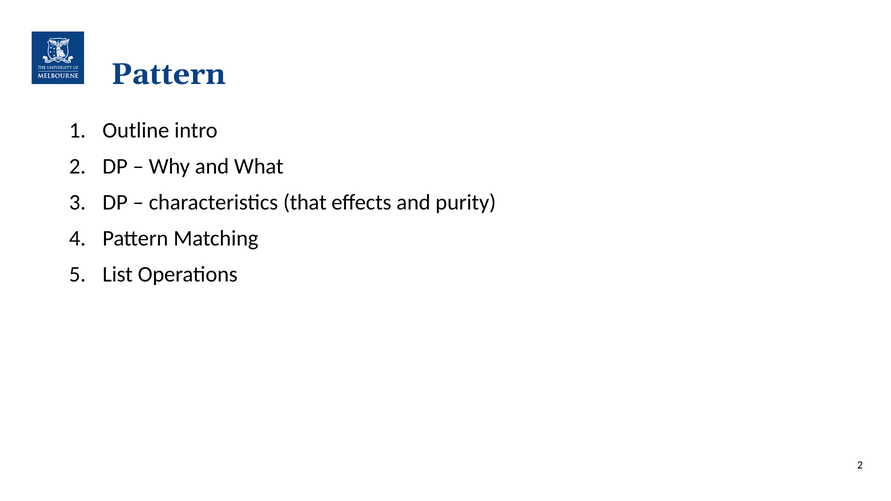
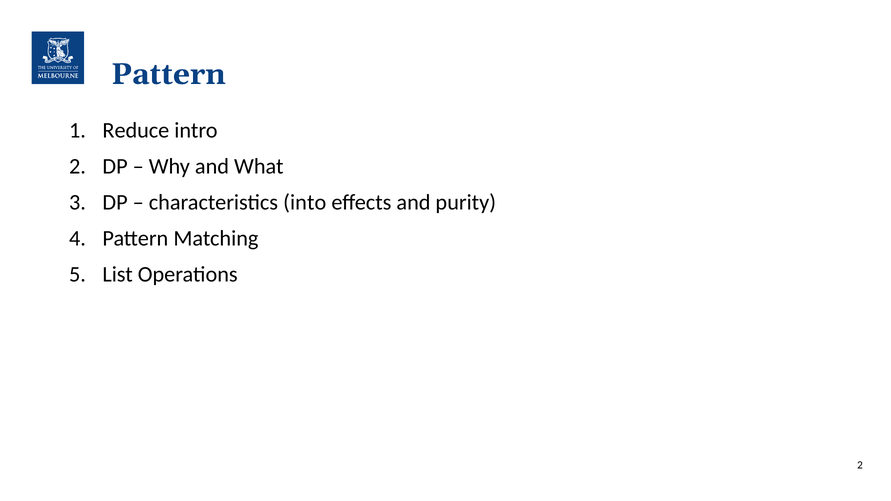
Outline: Outline -> Reduce (136, 130)
that: that -> into (305, 202)
